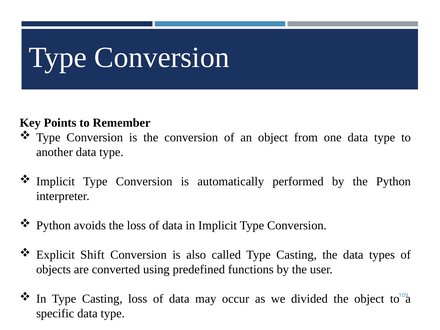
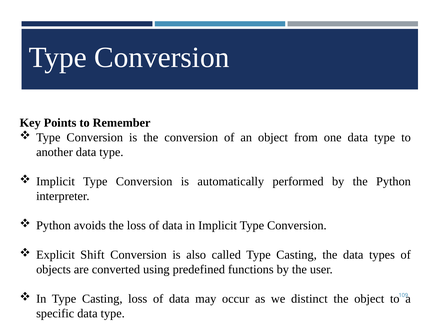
divided: divided -> distinct (309, 299)
